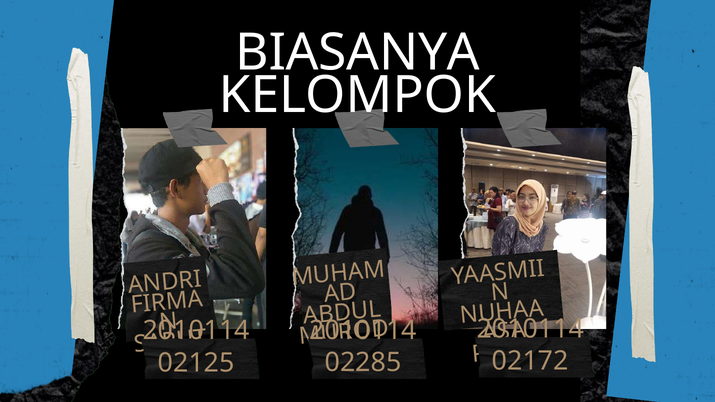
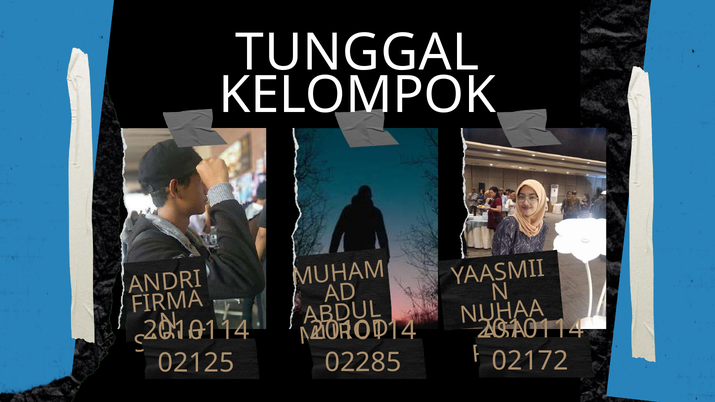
BIASANYA: BIASANYA -> TUNGGAL (357, 53)
